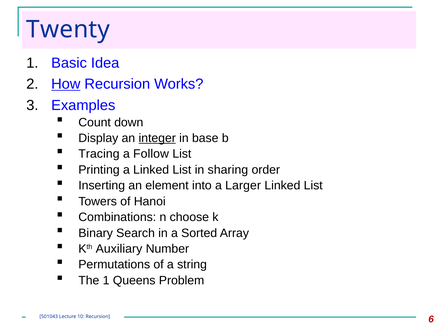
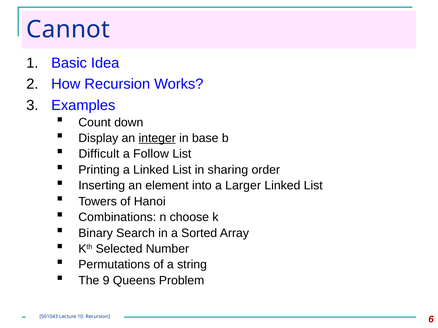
Twenty: Twenty -> Cannot (68, 29)
How underline: present -> none (66, 84)
Tracing: Tracing -> Difficult (99, 154)
Auxiliary: Auxiliary -> Selected (119, 249)
The 1: 1 -> 9 (106, 281)
